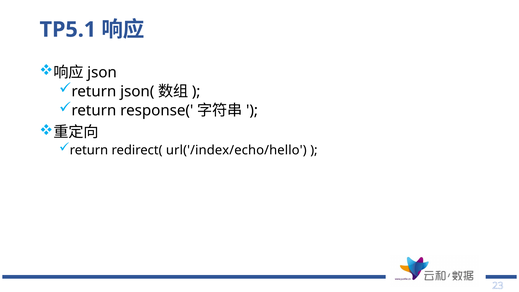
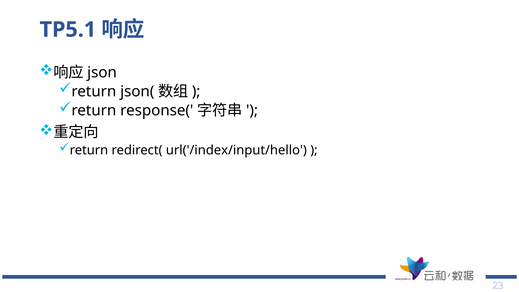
url('/index/echo/hello: url('/index/echo/hello -> url('/index/input/hello (236, 150)
